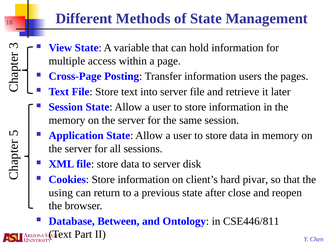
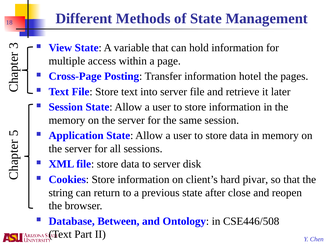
users: users -> hotel (250, 76)
using: using -> string (61, 193)
CSE446/811: CSE446/811 -> CSE446/508 (251, 222)
